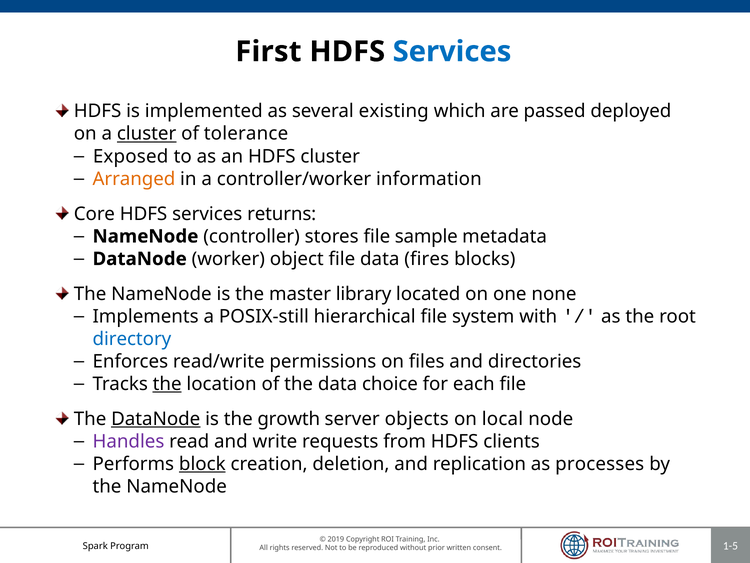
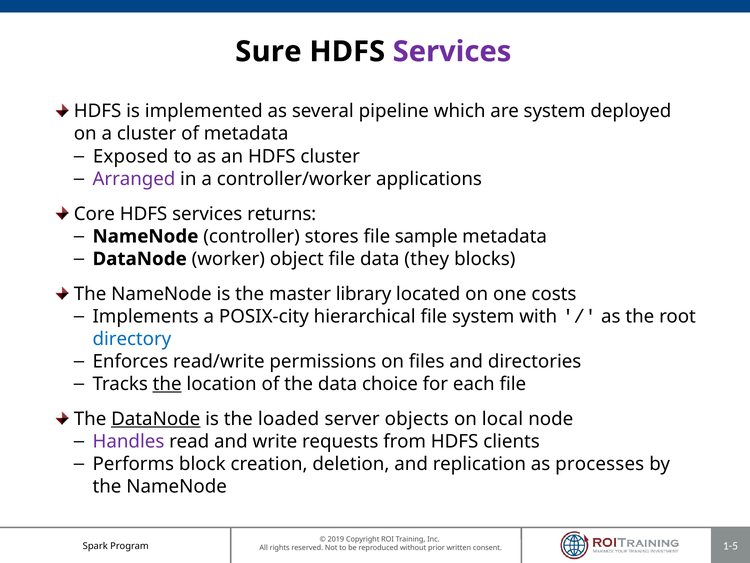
First: First -> Sure (268, 52)
Services colour: blue -> purple (452, 52)
existing: existing -> pipeline (394, 111)
are passed: passed -> system (555, 111)
cluster underline: present -> none (147, 134)
of tolerance: tolerance -> metadata (246, 134)
Arranged colour: orange -> purple (134, 179)
information: information -> applications (429, 179)
fires: fires -> they (427, 259)
none: none -> costs (554, 294)
POSIX-still: POSIX-still -> POSIX-city (264, 316)
growth: growth -> loaded (289, 419)
block underline: present -> none (202, 464)
